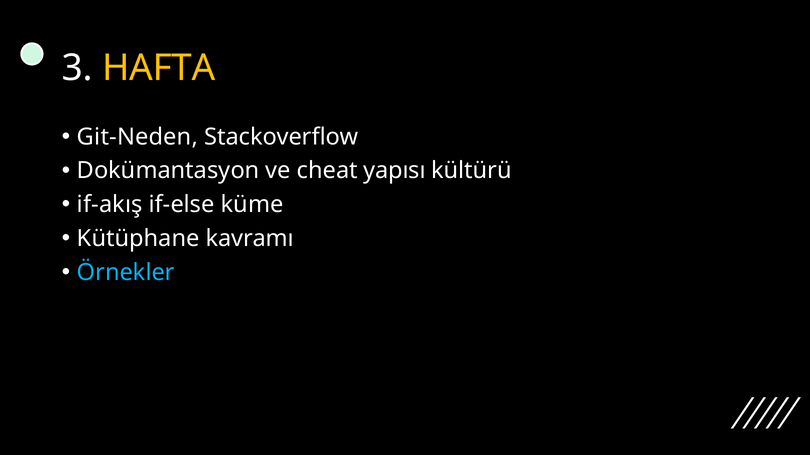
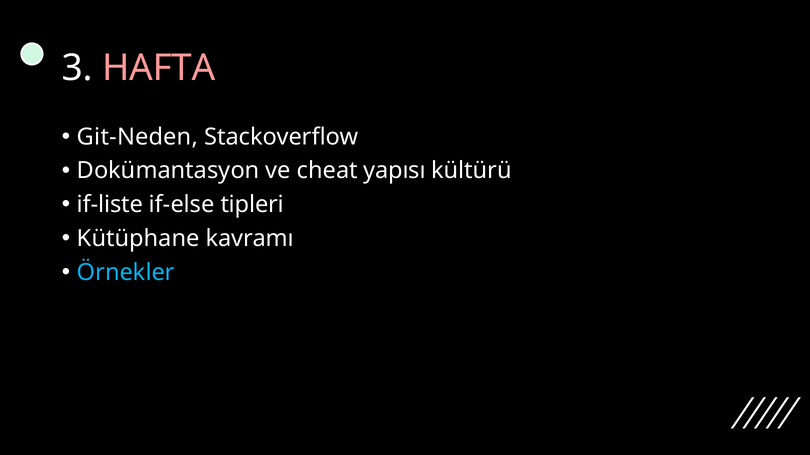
HAFTA colour: yellow -> pink (159, 68)
if-akış: if-akış -> if-liste (110, 205)
küme: küme -> tipleri (252, 205)
